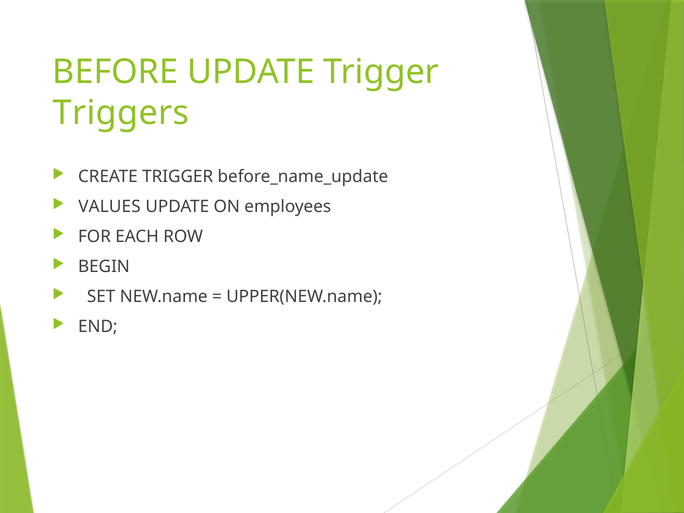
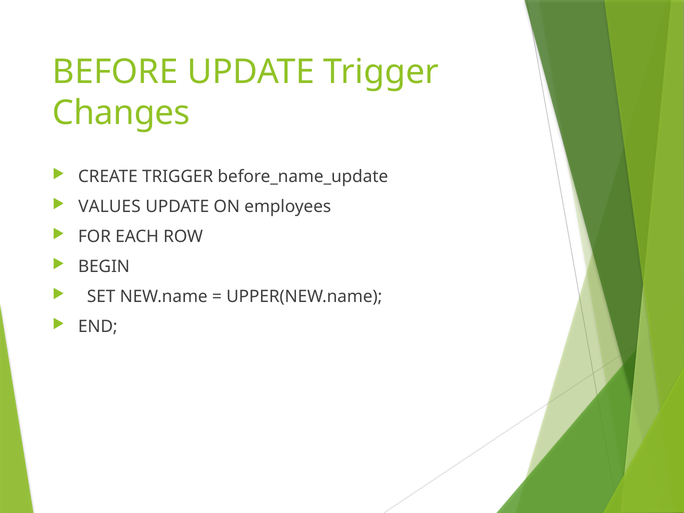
Triggers: Triggers -> Changes (121, 113)
